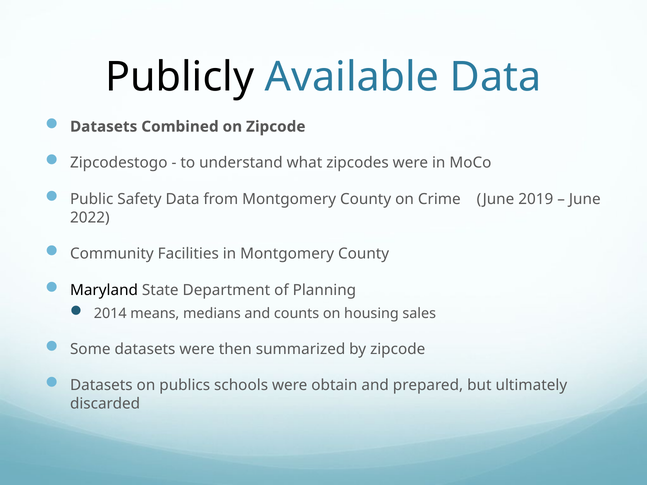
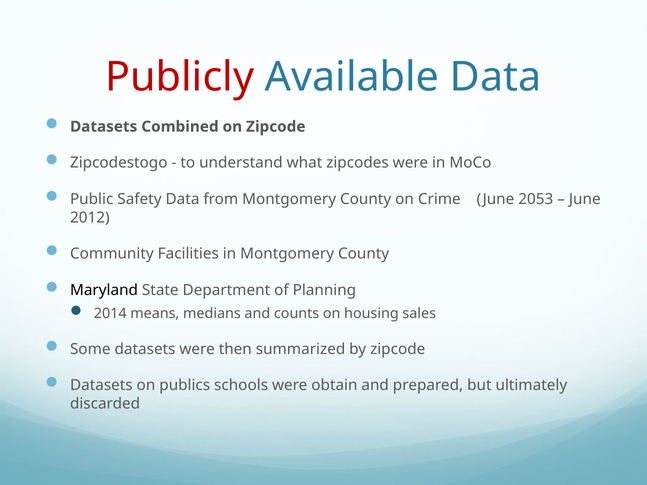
Publicly colour: black -> red (180, 77)
2019: 2019 -> 2053 (536, 199)
2022: 2022 -> 2012 (90, 218)
